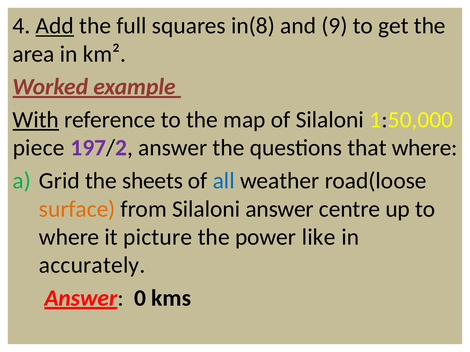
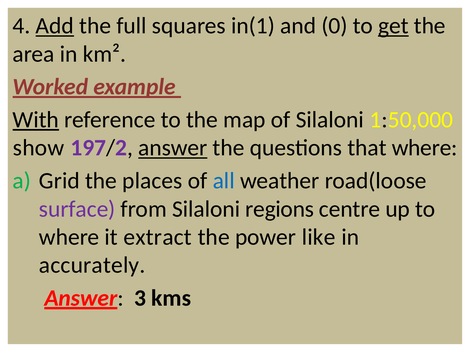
in(8: in(8 -> in(1 (253, 26)
9: 9 -> 0 (335, 26)
get underline: none -> present (393, 26)
piece: piece -> show (39, 148)
answer underline: none -> present (173, 148)
sheets: sheets -> places (152, 181)
surface colour: orange -> purple (77, 209)
Silaloni answer: answer -> regions (280, 209)
picture: picture -> extract (158, 237)
0: 0 -> 3 (140, 299)
